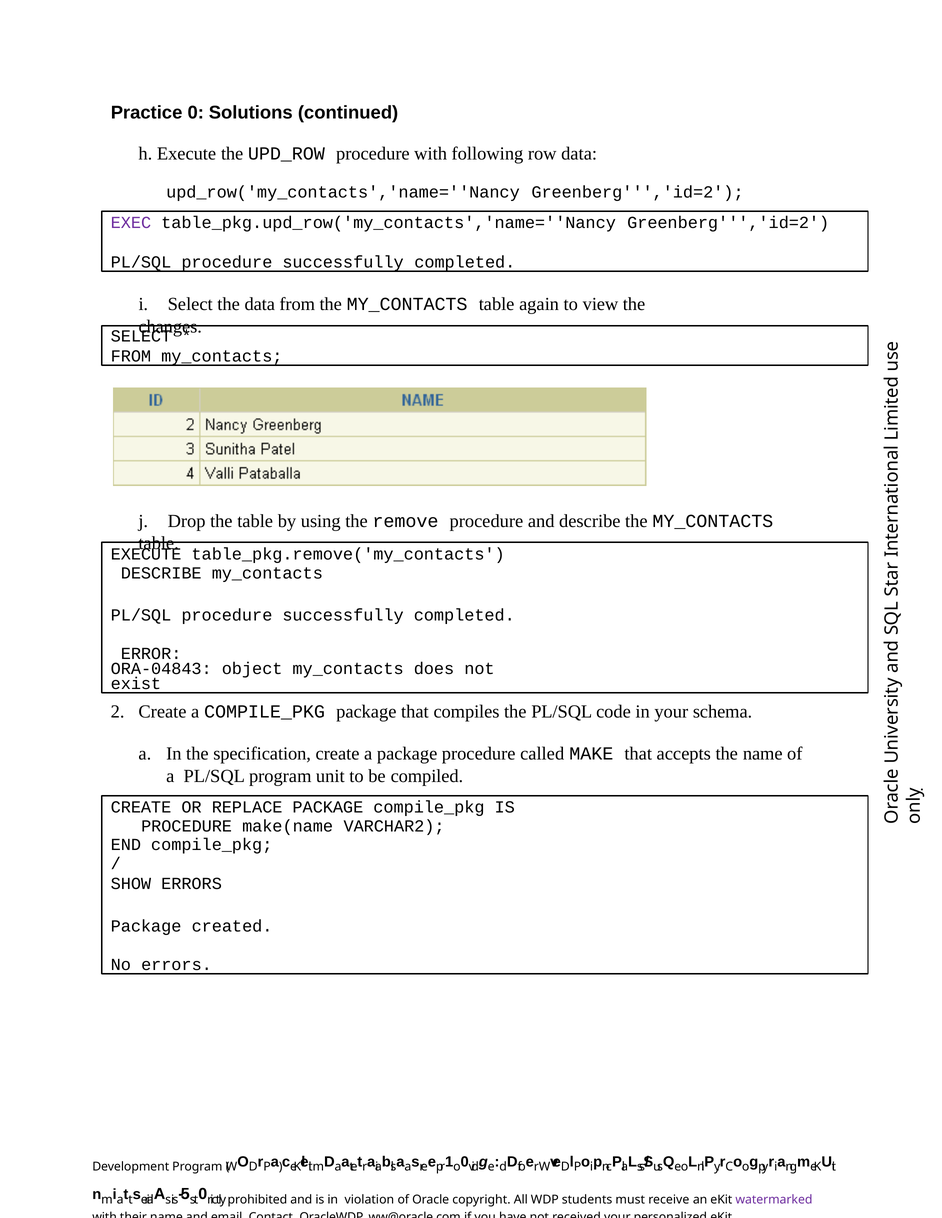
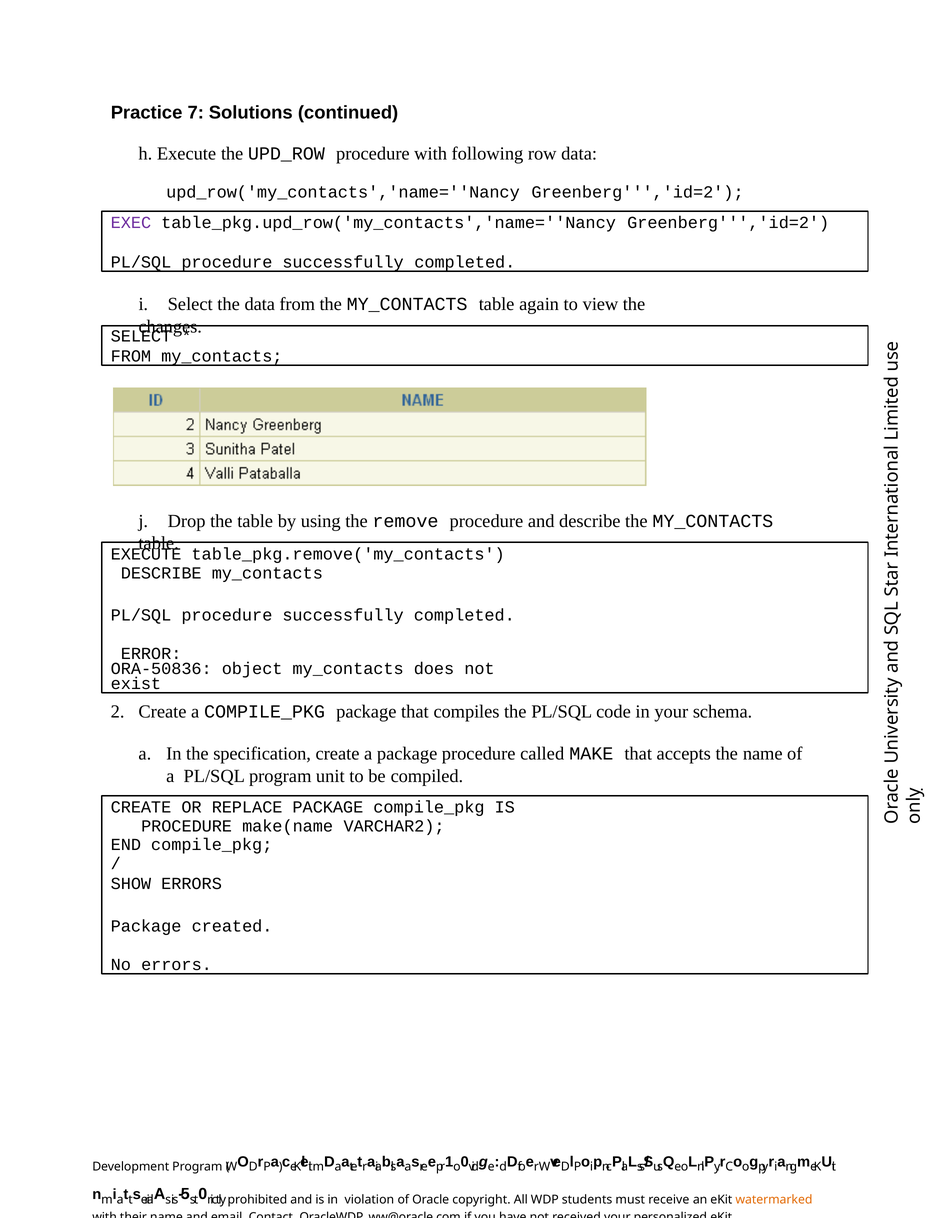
Practice 0: 0 -> 7 (196, 113)
ORA-04843: ORA-04843 -> ORA-50836 (161, 669)
watermarked colour: purple -> orange (774, 1201)
